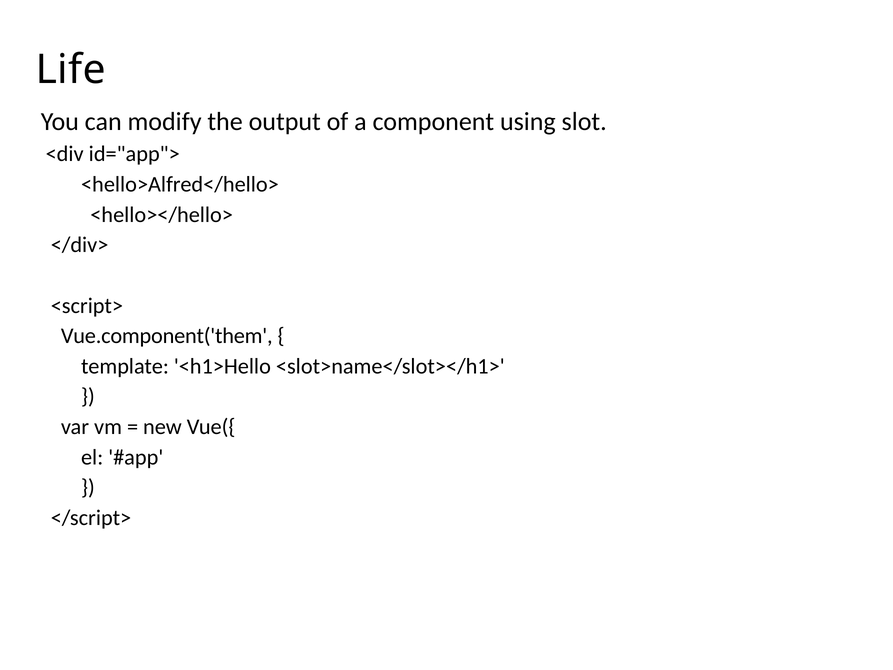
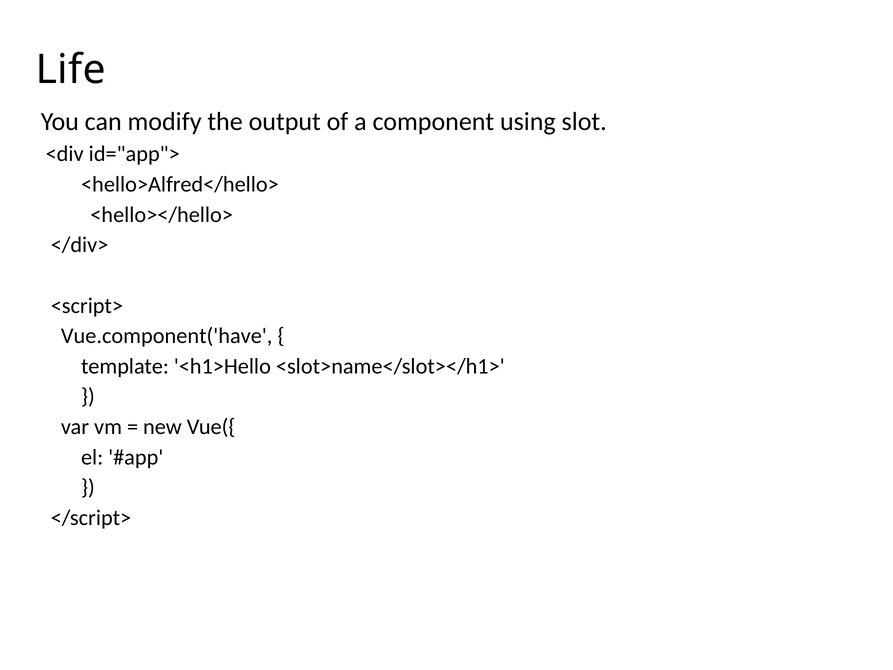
Vue.component('them: Vue.component('them -> Vue.component('have (167, 336)
